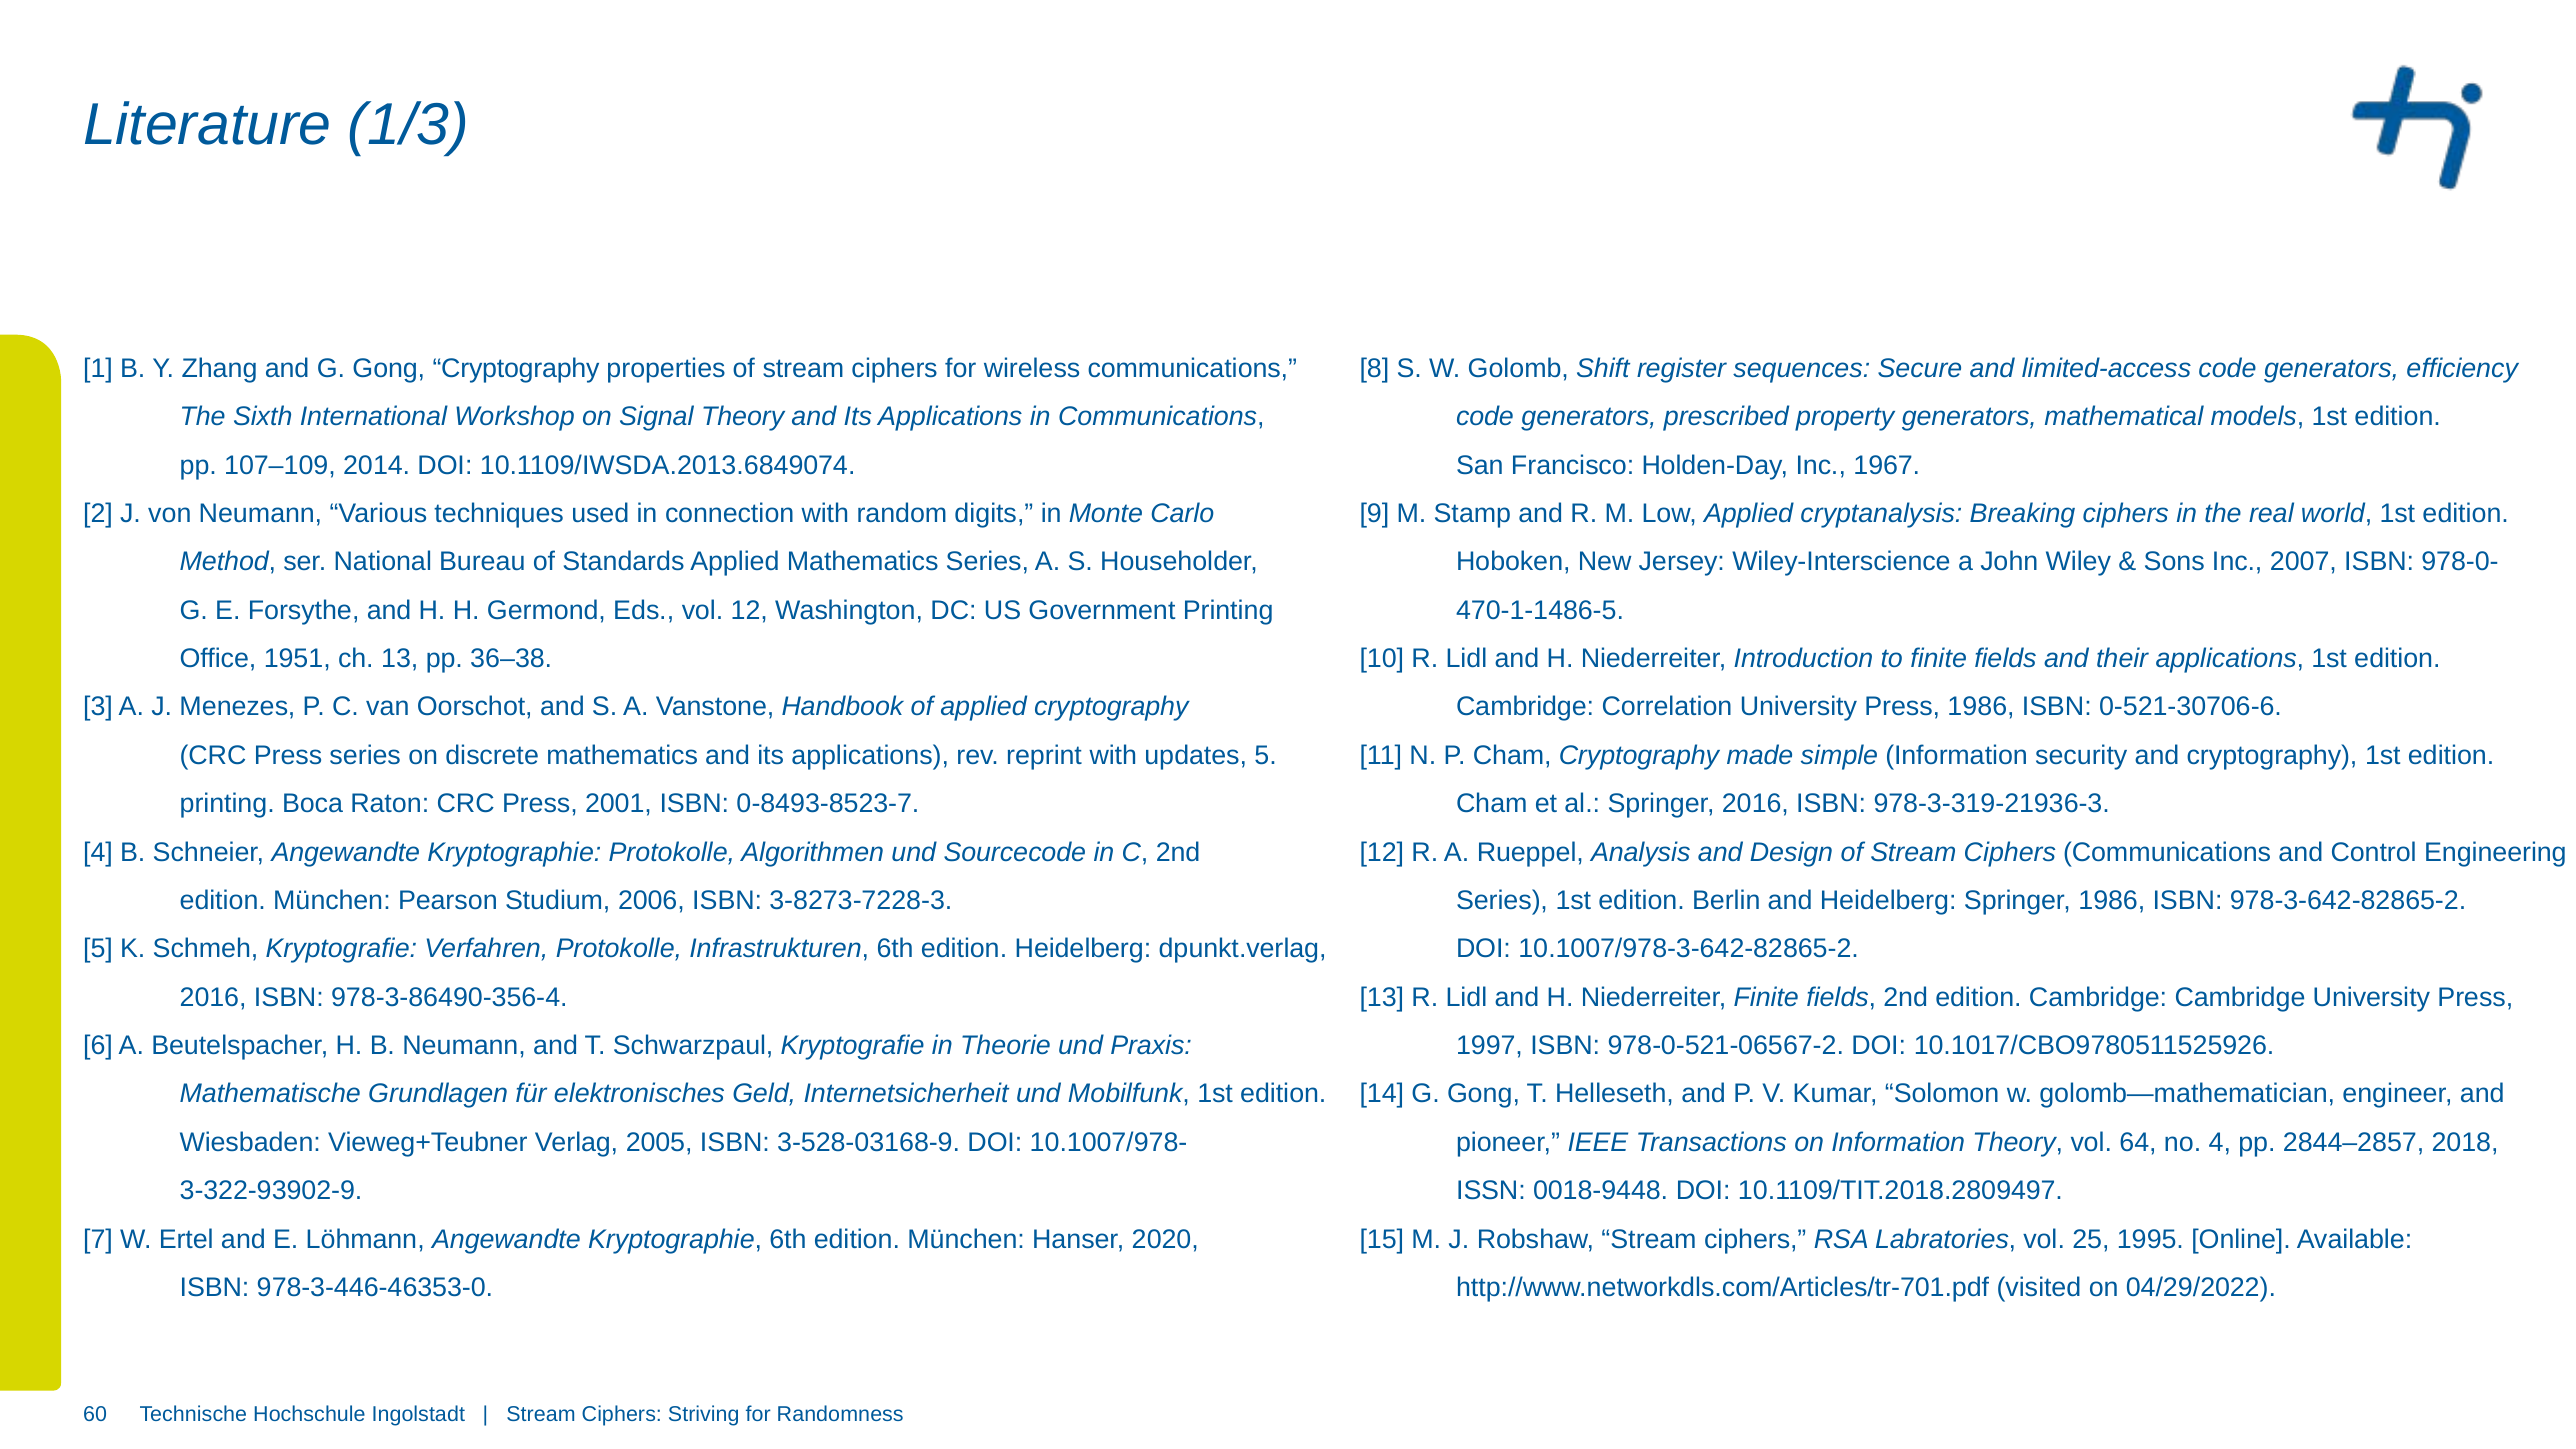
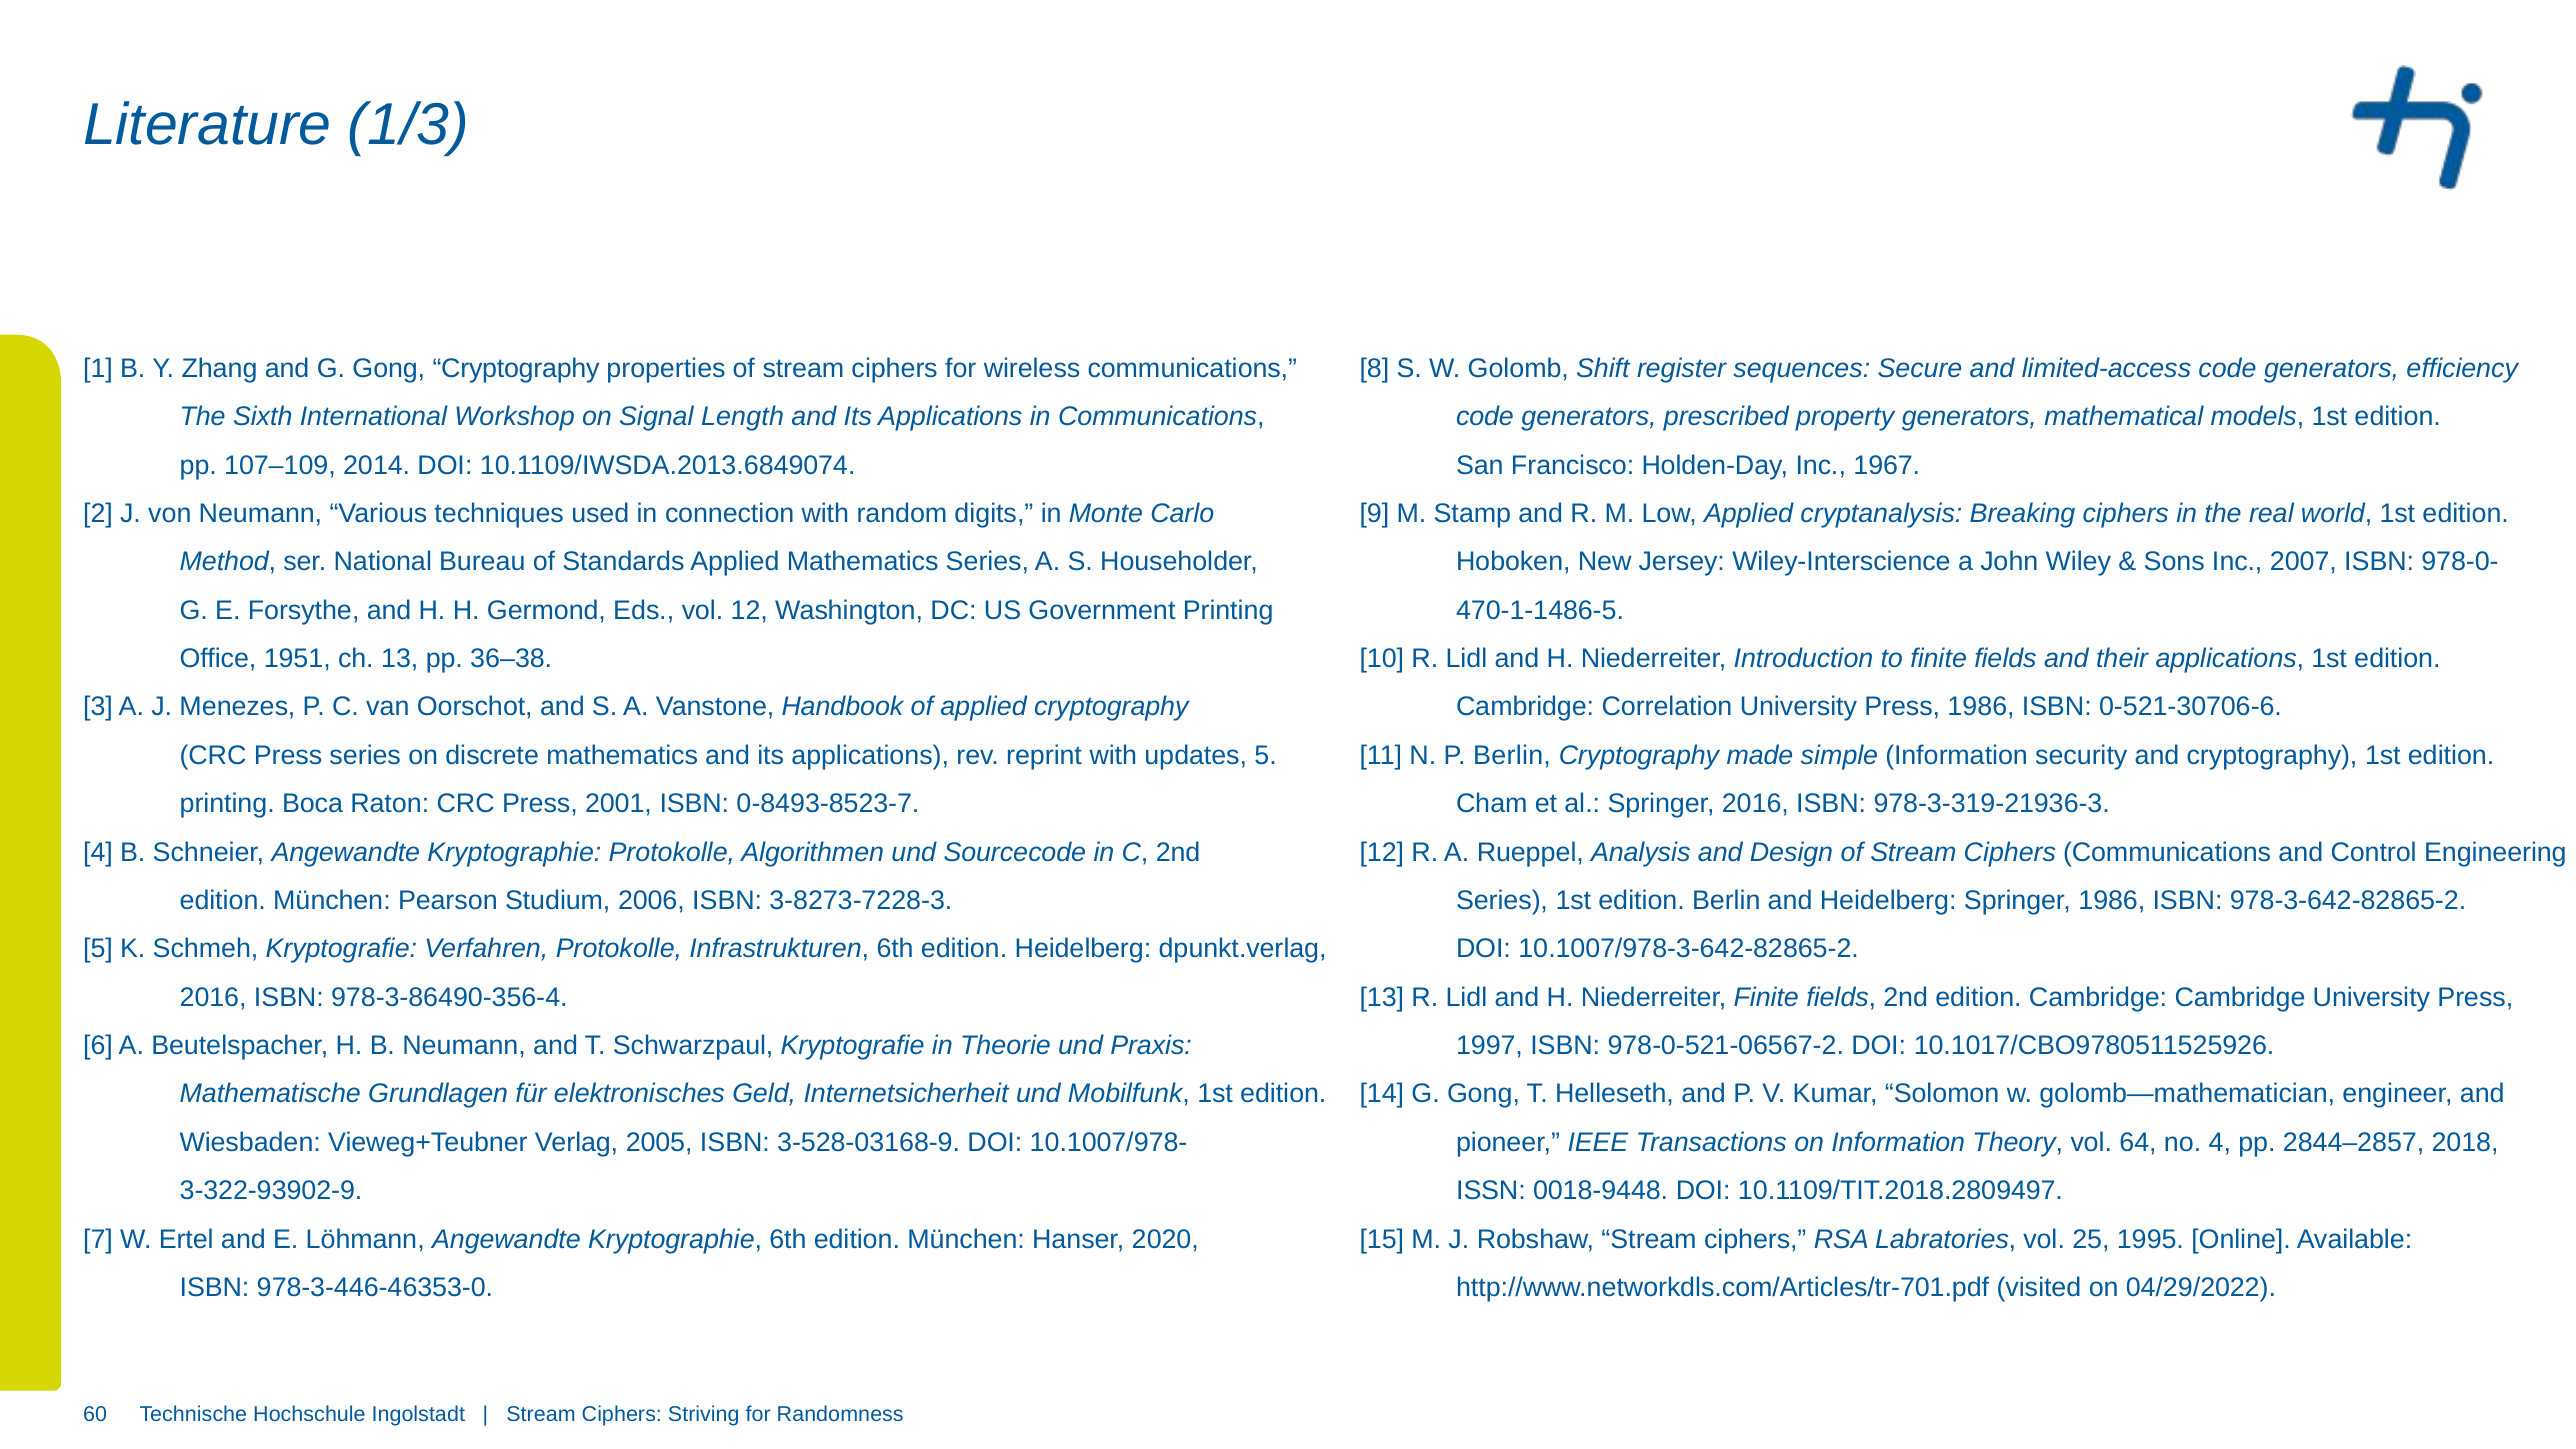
Signal Theory: Theory -> Length (743, 417)
P Cham: Cham -> Berlin (1512, 755)
